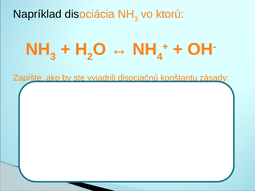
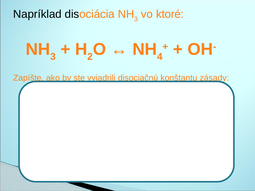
ktorú: ktorú -> ktoré (170, 14)
